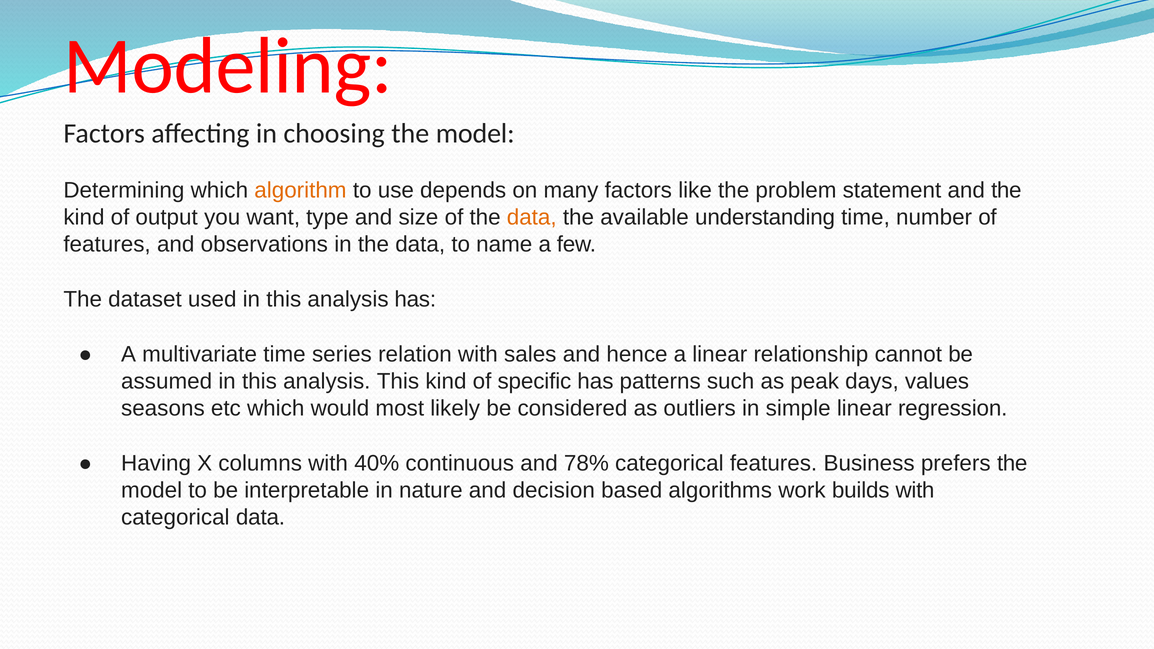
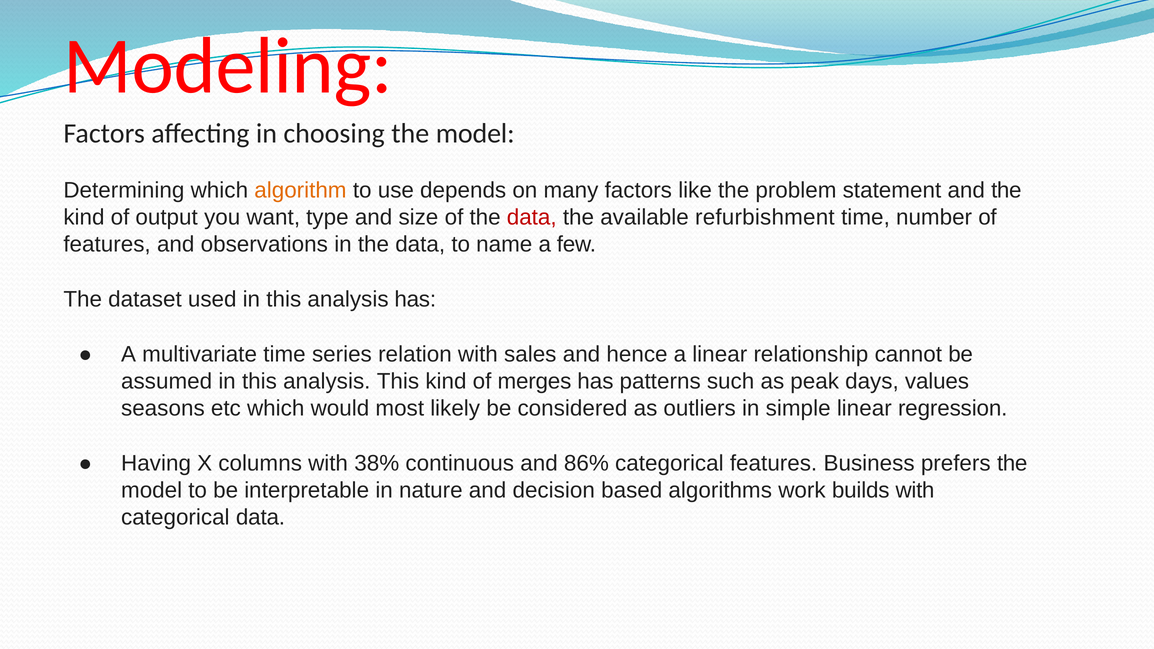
data colour: orange -> red (532, 218)
understanding: understanding -> refurbishment (765, 218)
specific: specific -> merges (534, 382)
40%: 40% -> 38% (377, 463)
78%: 78% -> 86% (586, 463)
